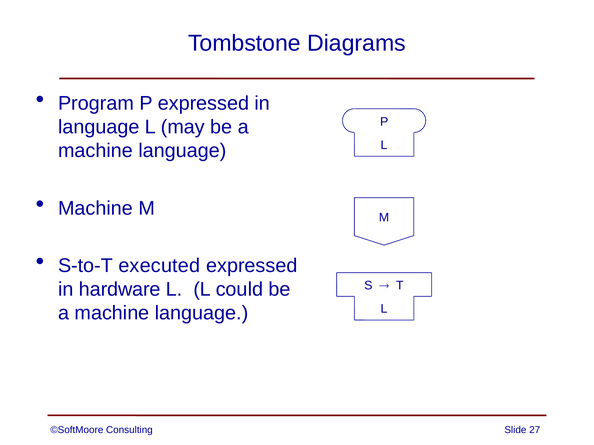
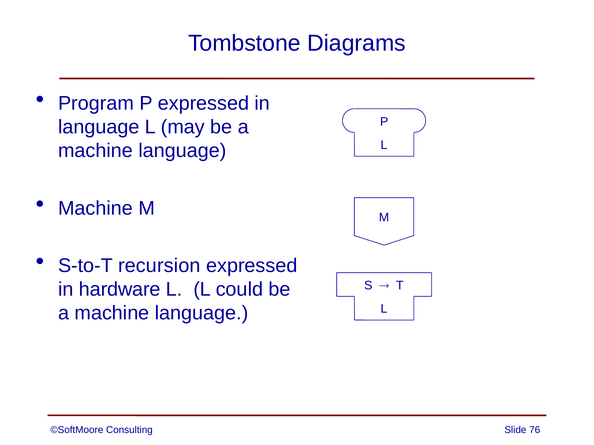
executed: executed -> recursion (159, 266)
27: 27 -> 76 (535, 430)
